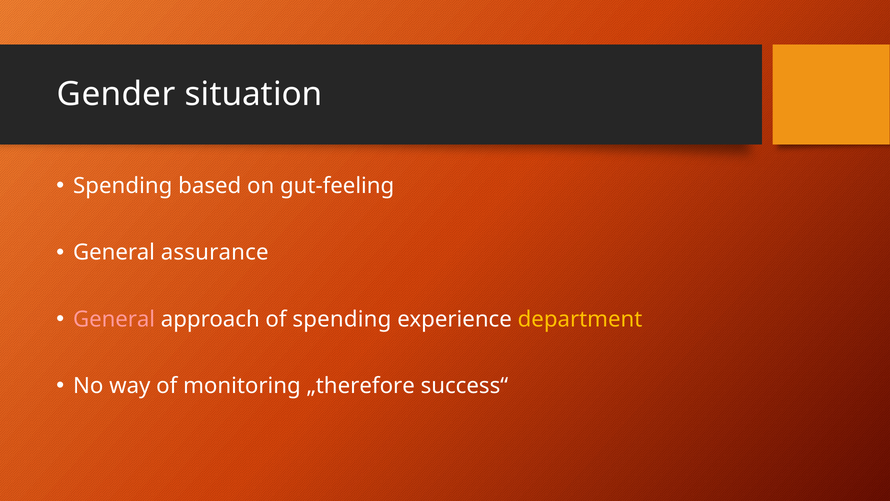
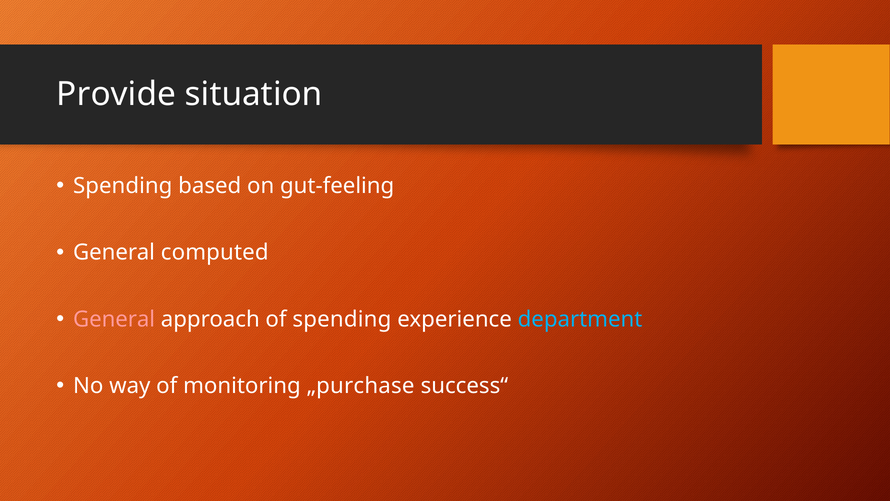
Gender: Gender -> Provide (116, 94)
assurance: assurance -> computed (215, 252)
department colour: yellow -> light blue (580, 319)
„therefore: „therefore -> „purchase (361, 386)
